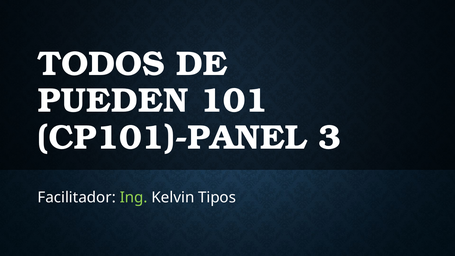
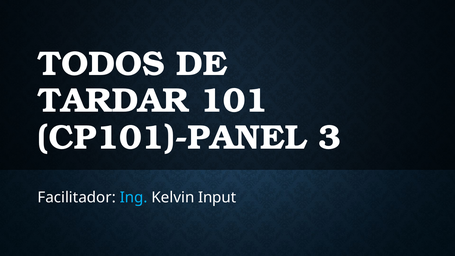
PUEDEN: PUEDEN -> TARDAR (113, 101)
Ing colour: light green -> light blue (134, 197)
Tipos: Tipos -> Input (217, 197)
